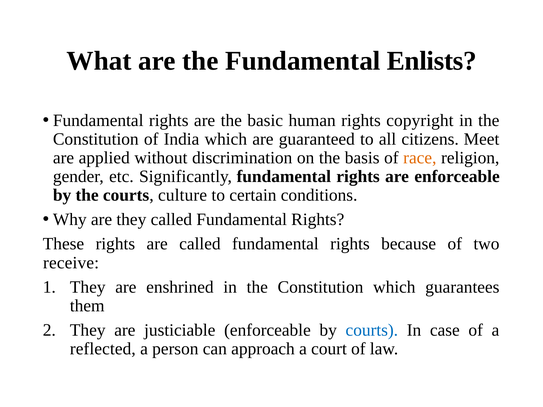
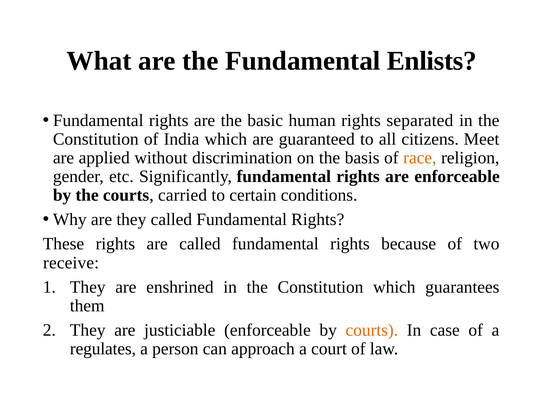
copyright: copyright -> separated (420, 120)
culture: culture -> carried (183, 195)
courts colour: blue -> orange (372, 330)
reflected: reflected -> regulates (103, 349)
